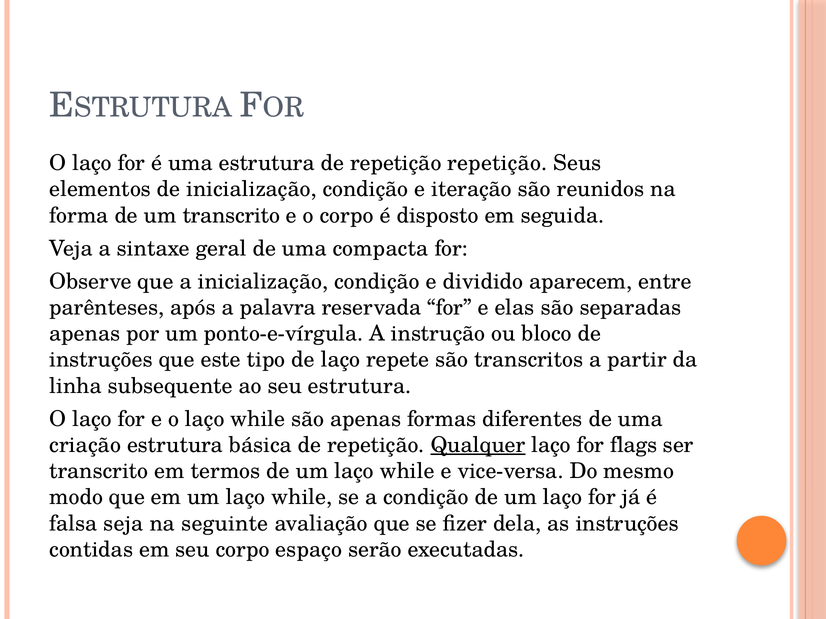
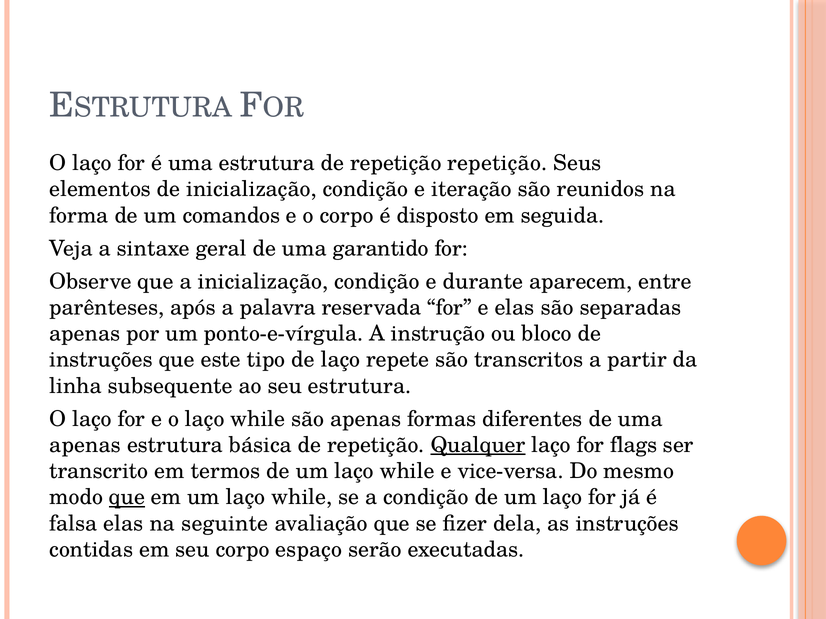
um transcrito: transcrito -> comandos (231, 216)
compacta: compacta -> garantido (381, 249)
dividido: dividido -> durante (483, 282)
criação: criação -> apenas (85, 445)
que underline: none -> present (127, 498)
falsa seja: seja -> elas (123, 524)
